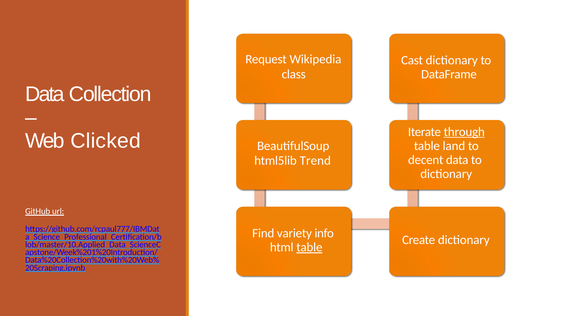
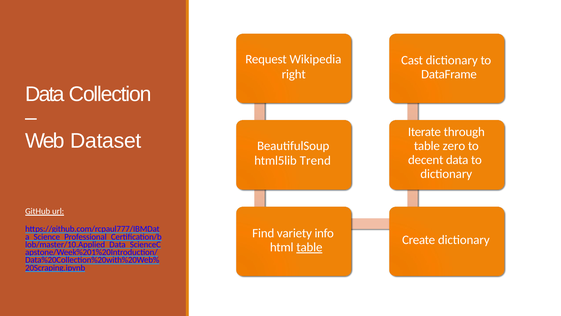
class: class -> right (294, 74)
through underline: present -> none (464, 132)
Clicked: Clicked -> Dataset (106, 141)
land: land -> zero (454, 146)
